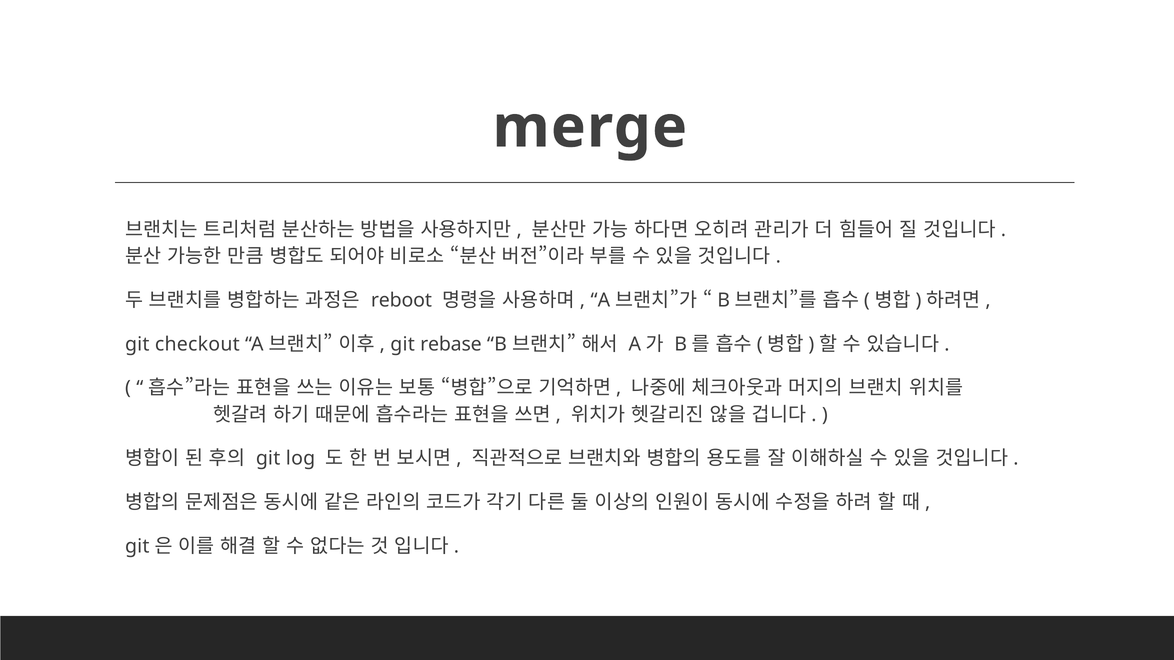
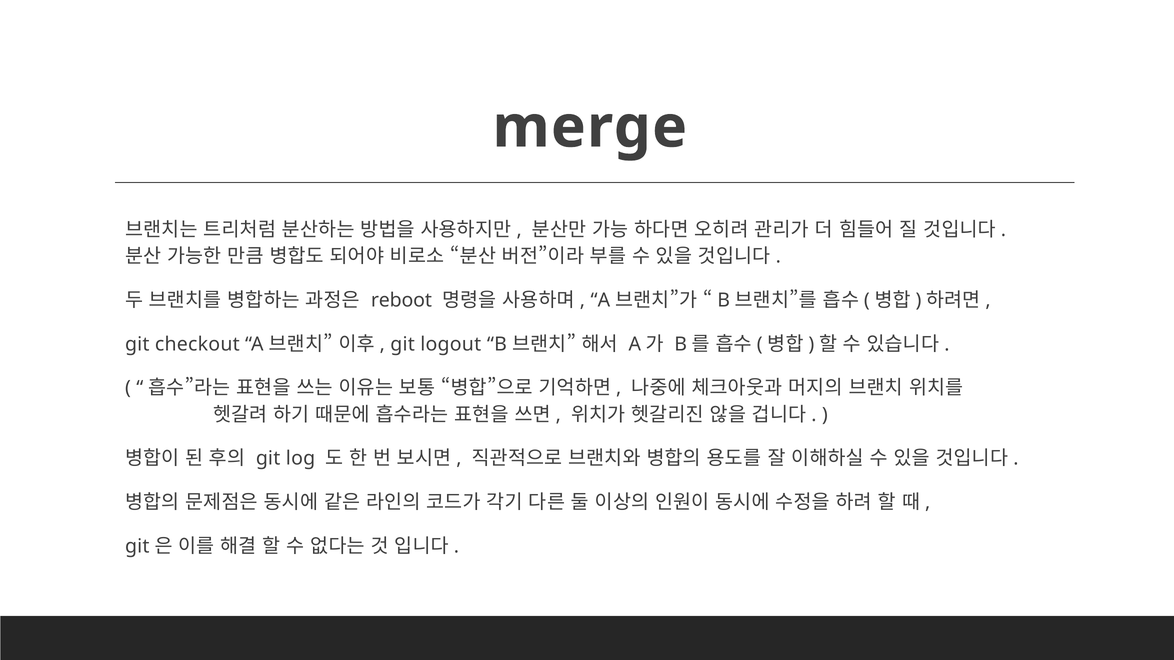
rebase: rebase -> logout (451, 344)
